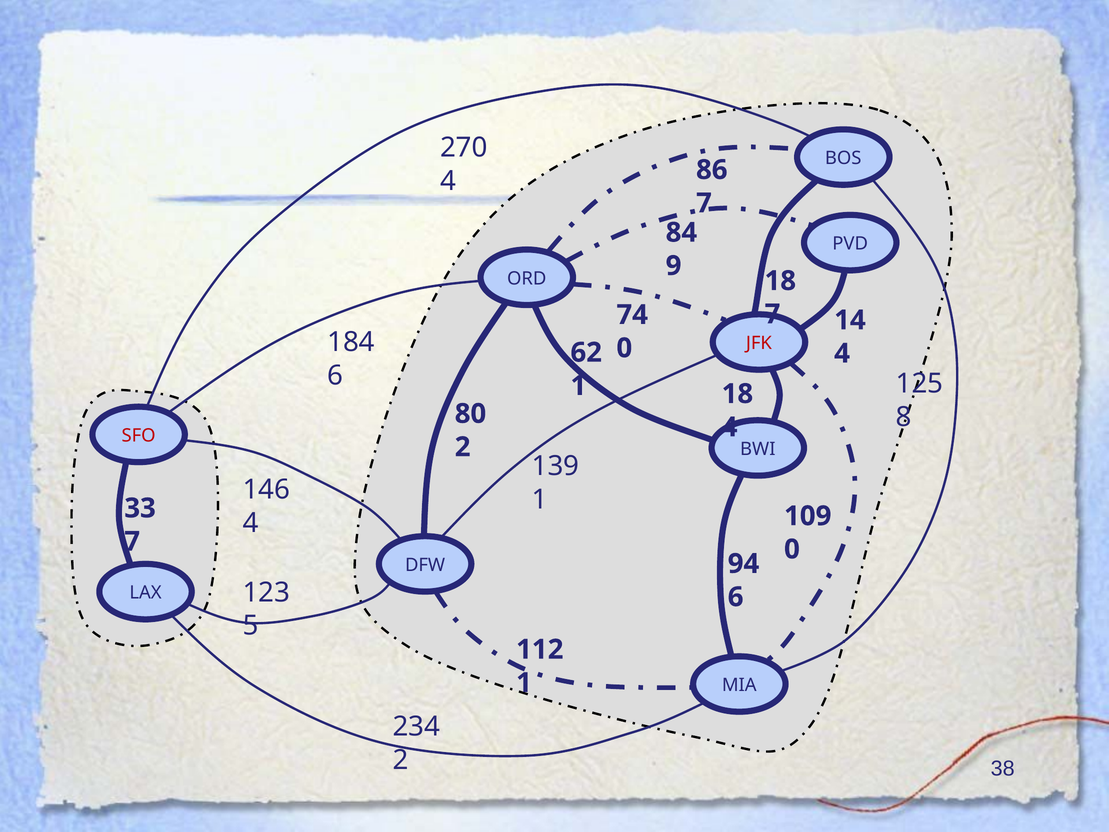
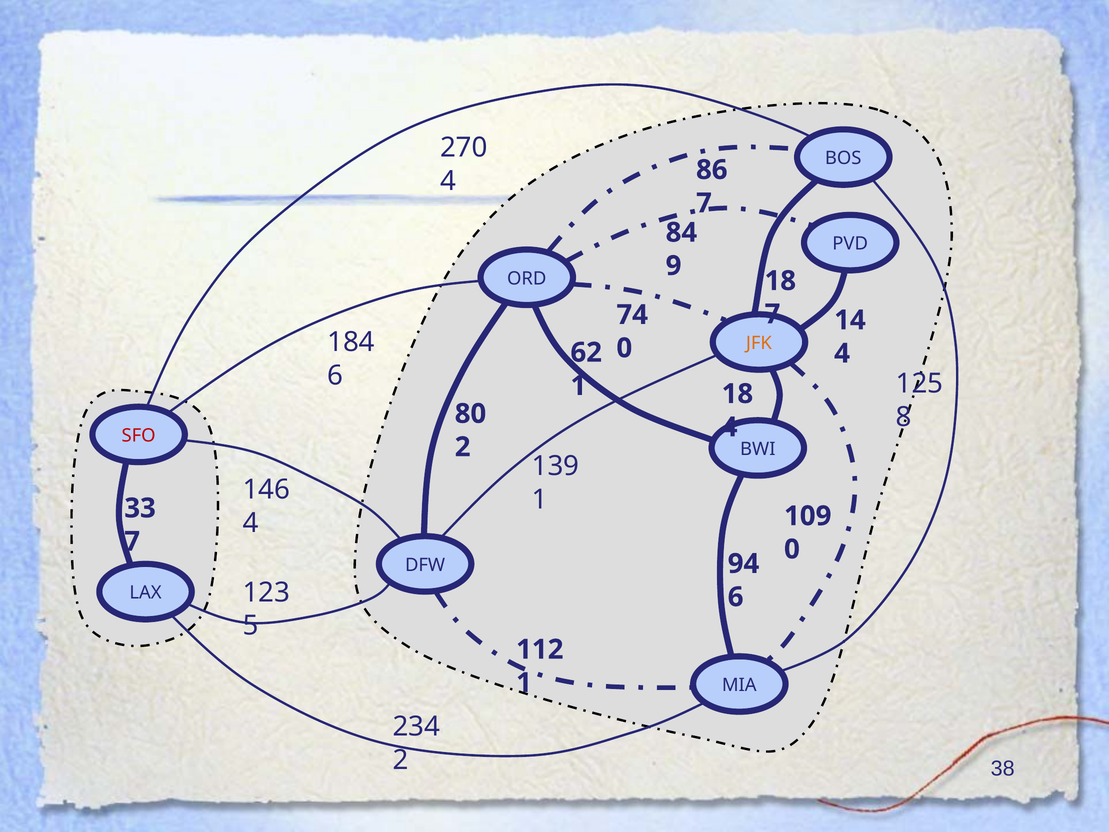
JFK colour: red -> orange (759, 343)
